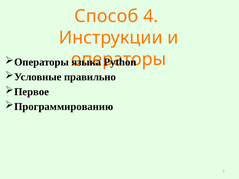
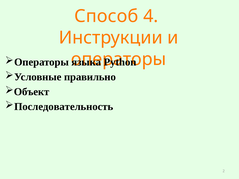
Первое: Первое -> Объект (32, 92)
Программированию: Программированию -> Последовательность (64, 107)
